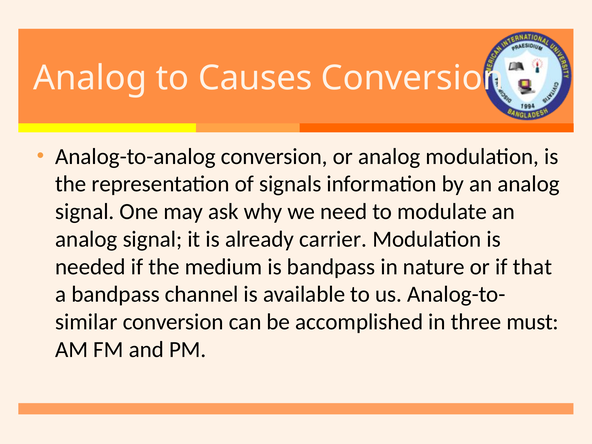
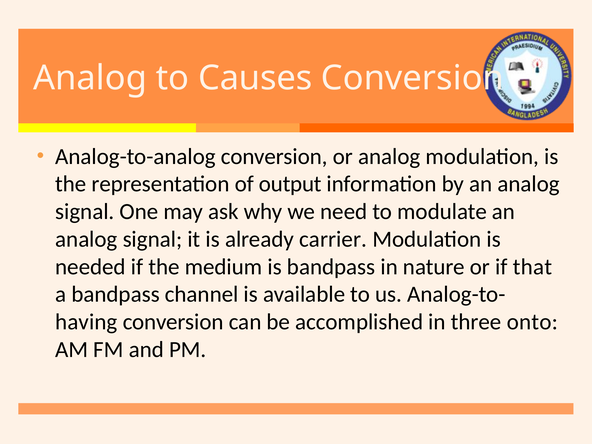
signals: signals -> output (290, 184)
similar: similar -> having (86, 322)
must: must -> onto (532, 322)
